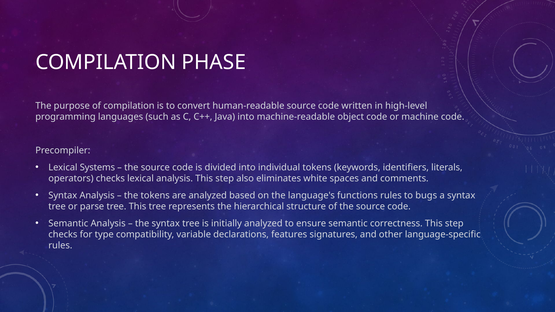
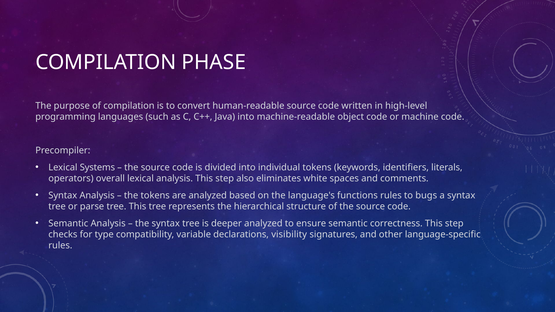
operators checks: checks -> overall (110, 179)
initially: initially -> deeper (226, 223)
features: features -> visibility (289, 235)
